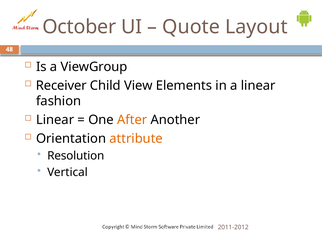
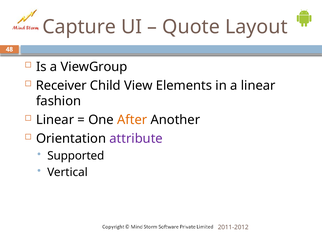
October: October -> Capture (79, 27)
attribute colour: orange -> purple (136, 138)
Resolution: Resolution -> Supported (76, 155)
